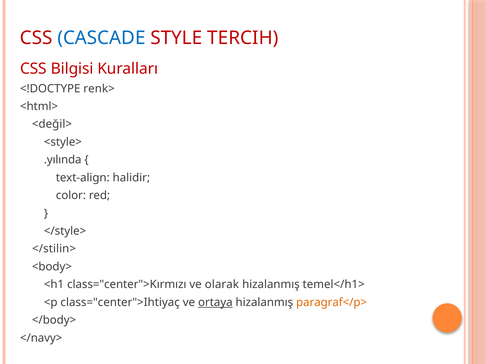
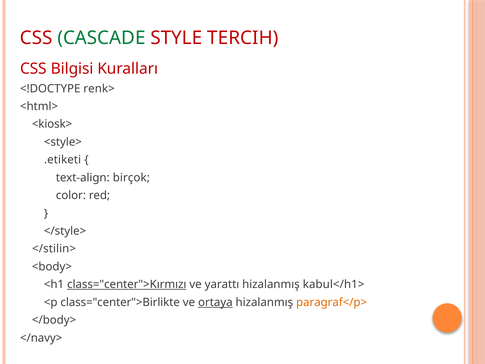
CASCADE colour: blue -> green (101, 38)
<değil>: <değil> -> <kiosk> (52, 124)
.yılında: .yılında -> .etiketi (63, 160)
halidir: halidir -> birçok (131, 178)
class="center">Kırmızı underline: none -> present (127, 284)
olarak: olarak -> yarattı (222, 284)
temel</h1>: temel</h1> -> kabul</h1> (334, 284)
class="center">Ihtiyaç: class="center">Ihtiyaç -> class="center">Birlikte (120, 302)
